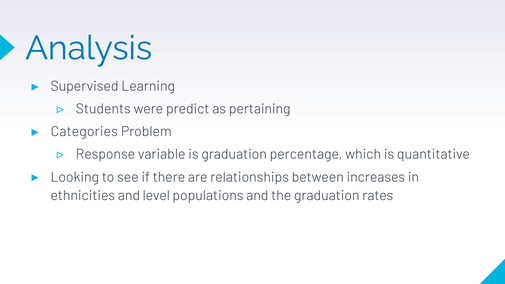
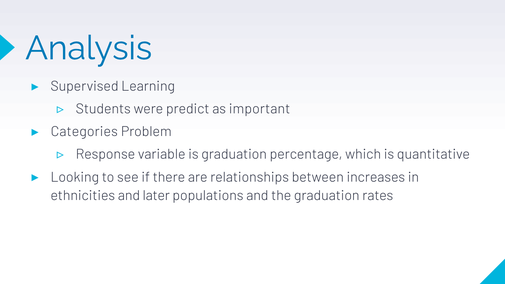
pertaining: pertaining -> important (260, 109)
level: level -> later (156, 196)
